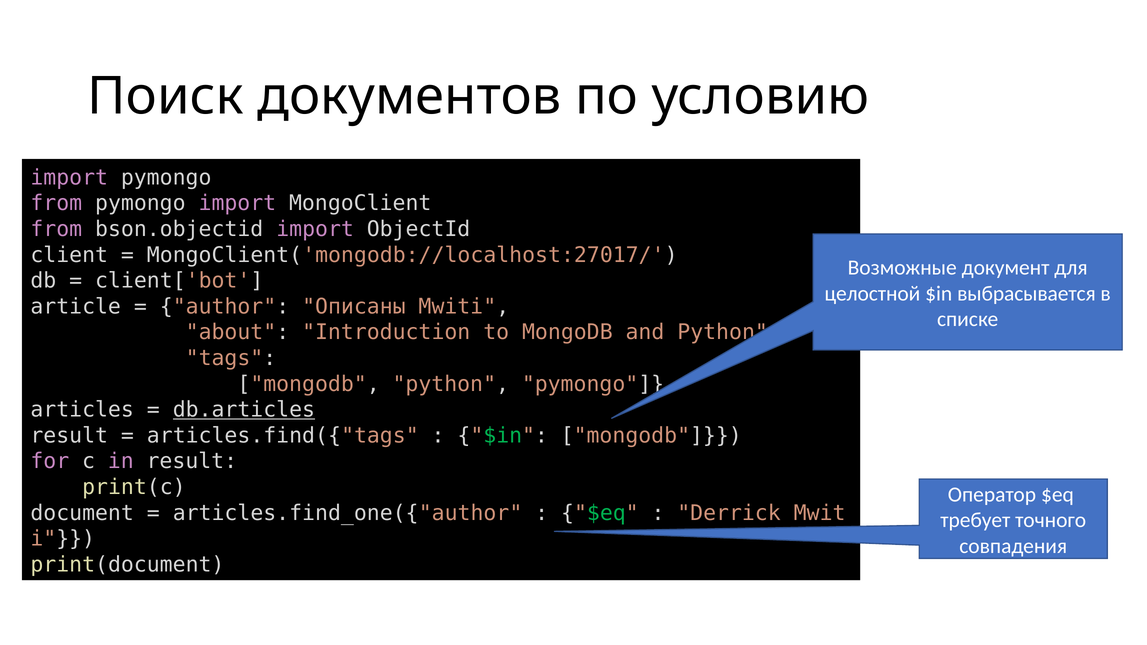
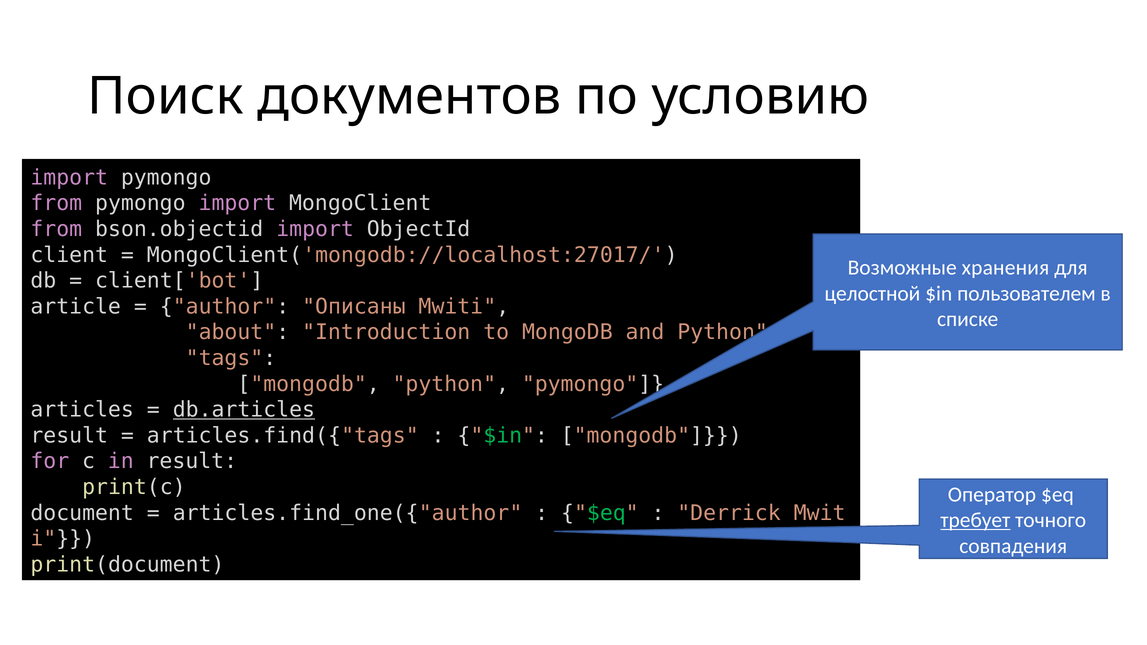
документ: документ -> хранения (1005, 268)
выбрасывается: выбрасывается -> пользователем (1026, 294)
требует underline: none -> present (975, 520)
